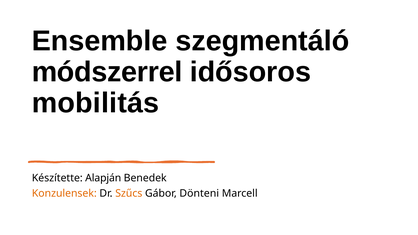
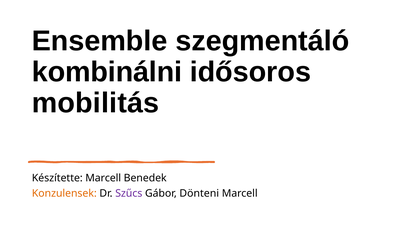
módszerrel: módszerrel -> kombinálni (107, 72)
Készítette Alapján: Alapján -> Marcell (103, 178)
Szűcs colour: orange -> purple (129, 194)
